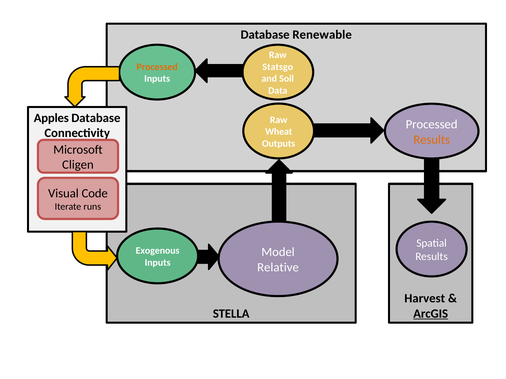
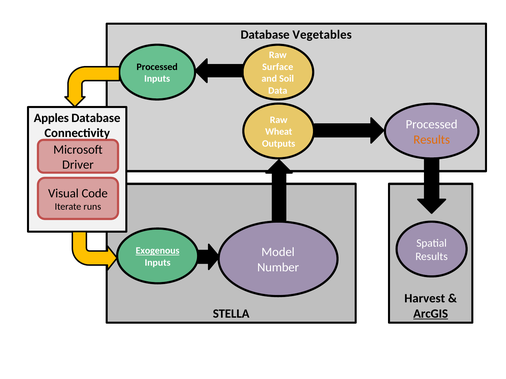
Renewable: Renewable -> Vegetables (322, 35)
Processed colour: orange -> black (157, 67)
Statsgo: Statsgo -> Surface (278, 67)
Cligen: Cligen -> Driver (78, 165)
Exogenous underline: none -> present (158, 251)
Relative: Relative -> Number (278, 268)
